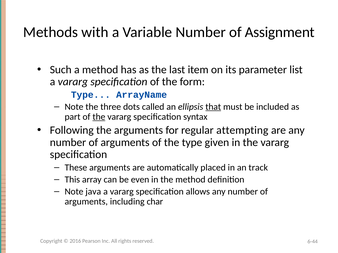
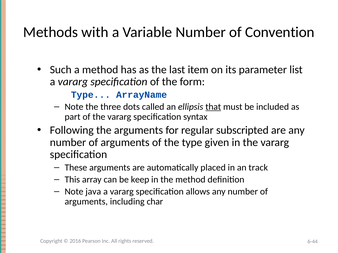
Assignment: Assignment -> Convention (280, 32)
the underline: present -> none (99, 117)
attempting: attempting -> subscripted (242, 130)
even: even -> keep (140, 180)
